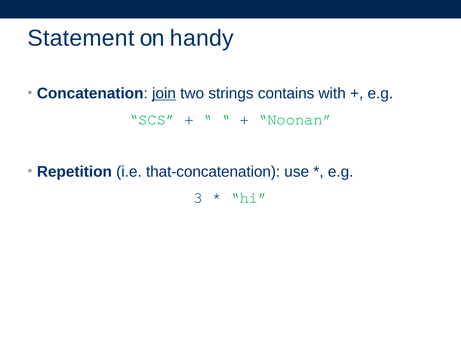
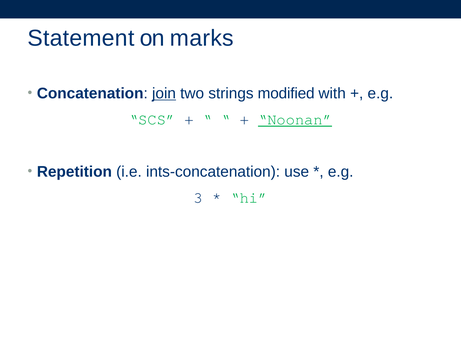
handy: handy -> marks (202, 38)
contains: contains -> modified (286, 93)
Noonan underline: none -> present (295, 119)
that-concatenation: that-concatenation -> ints-concatenation (213, 172)
